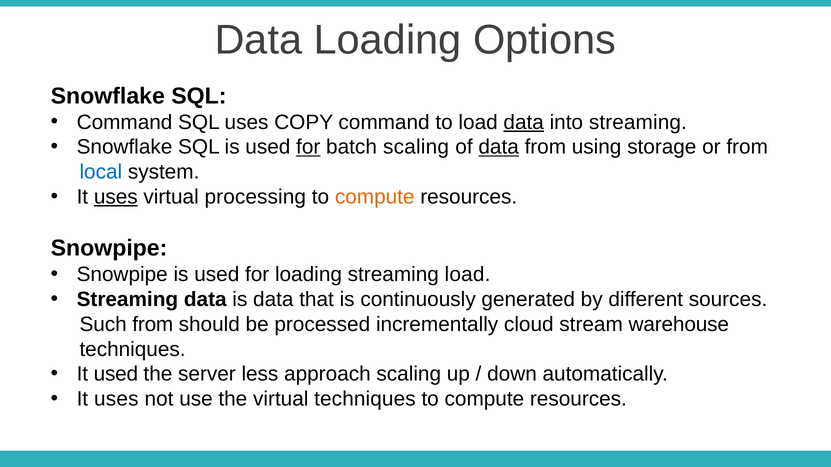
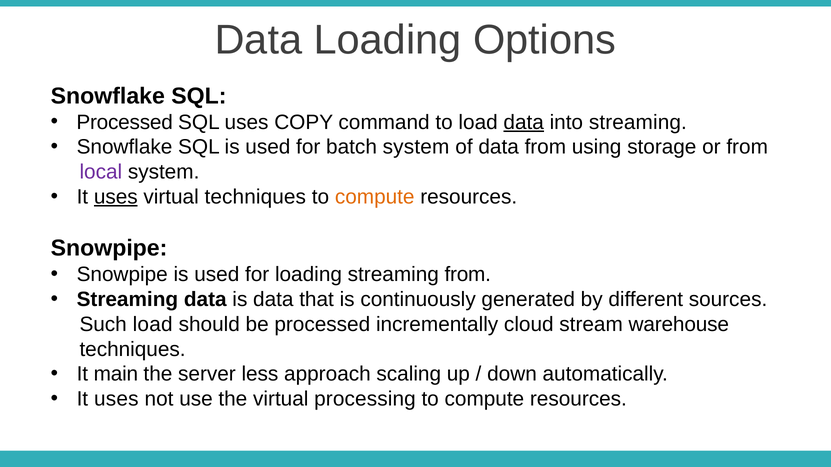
Command: Command -> Processed (125, 122)
for underline: present -> none (308, 147)
batch scaling: scaling -> system (416, 147)
data underline: present -> none (499, 147)
local colour: blue -> purple (101, 172)
virtual processing: processing -> techniques (255, 197)
streaming load: load -> from (468, 275)
Such from: from -> load (153, 325)
It used: used -> main (116, 374)
virtual techniques: techniques -> processing (365, 399)
